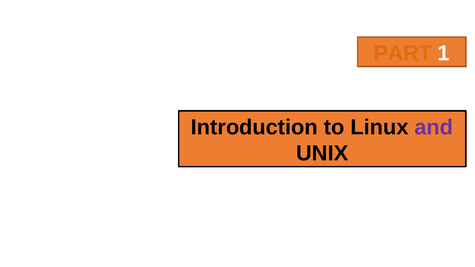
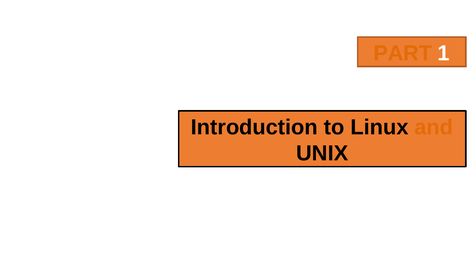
and colour: purple -> orange (434, 127)
